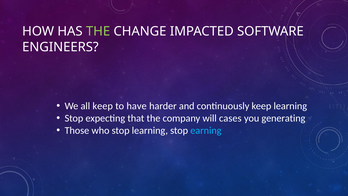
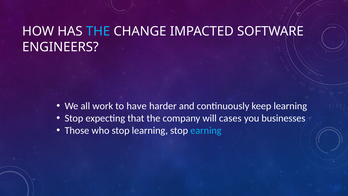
THE colour: light green -> light blue (98, 31)
all keep: keep -> work (103, 106)
generating: generating -> businesses (283, 118)
